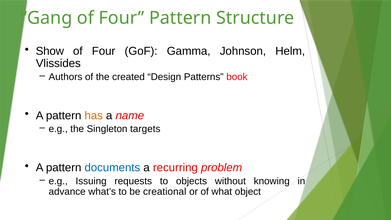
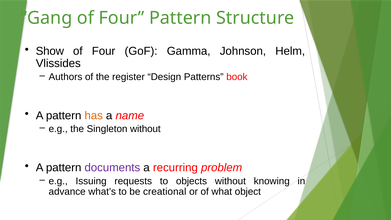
created: created -> register (128, 77)
Singleton targets: targets -> without (145, 129)
documents colour: blue -> purple (112, 168)
